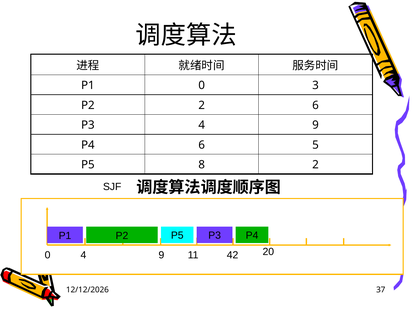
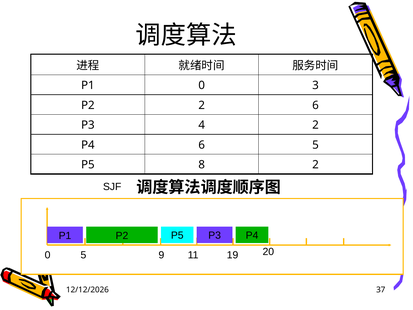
4 9: 9 -> 2 (315, 125)
42: 42 -> 19 (233, 255)
0 4: 4 -> 5 (83, 255)
